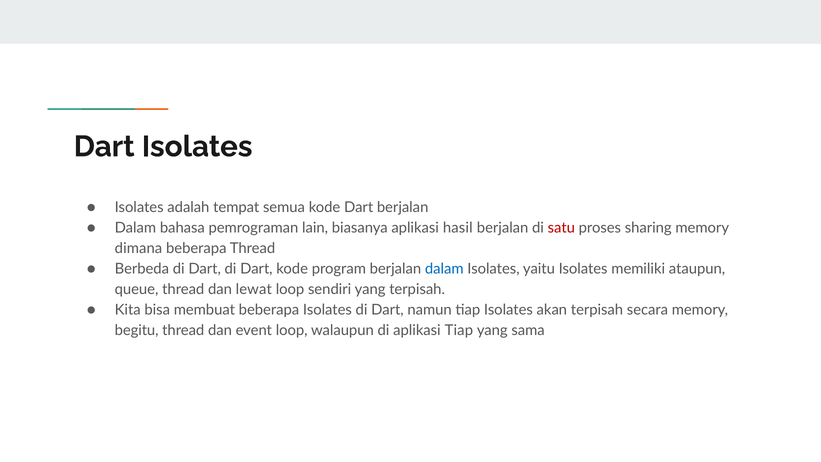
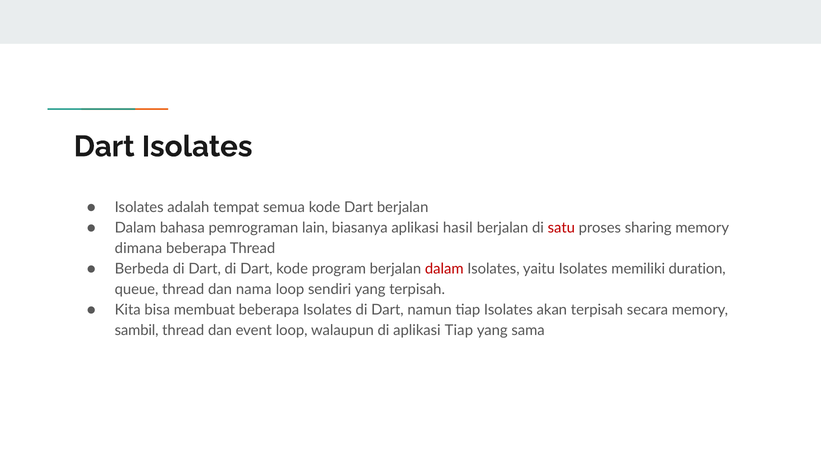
dalam colour: blue -> red (444, 269)
ataupun: ataupun -> duration (697, 269)
lewat: lewat -> nama (254, 289)
begitu: begitu -> sambil (137, 330)
